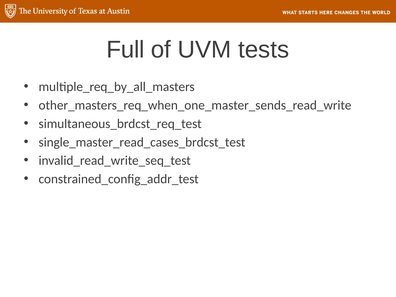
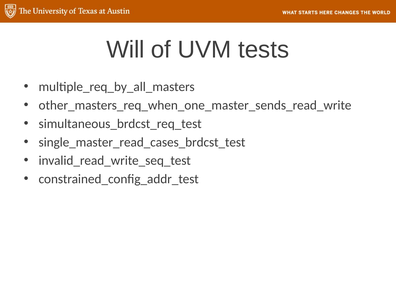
Full: Full -> Will (125, 50)
